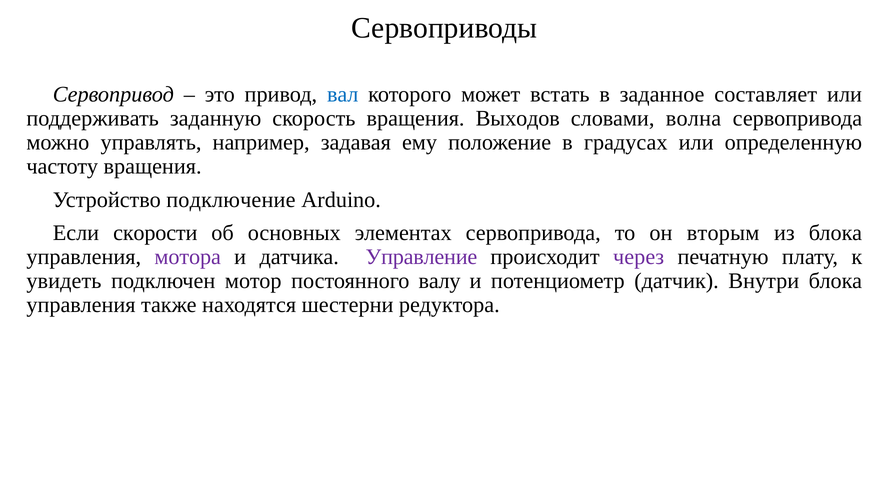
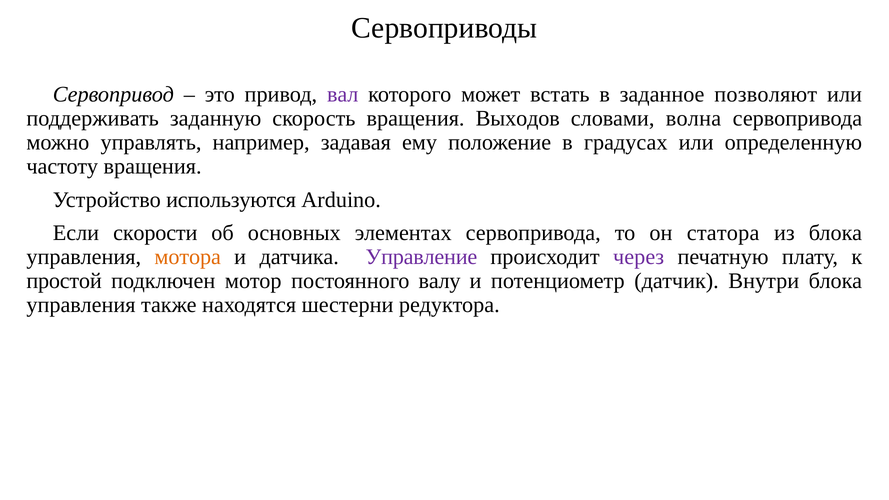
вал colour: blue -> purple (343, 95)
составляет: составляет -> позволяют (766, 95)
подключение: подключение -> используются (231, 200)
вторым: вторым -> статора (723, 233)
мотора colour: purple -> orange (188, 257)
увидеть: увидеть -> простой (64, 281)
